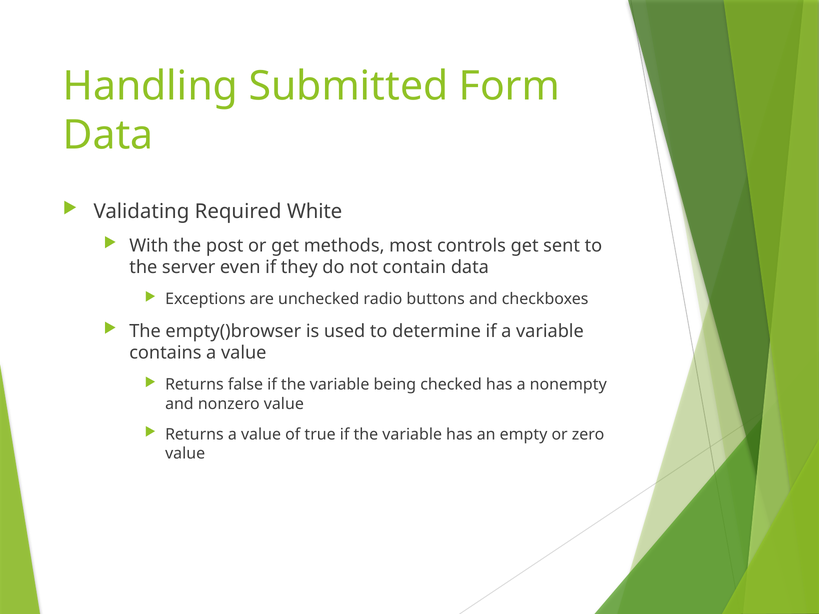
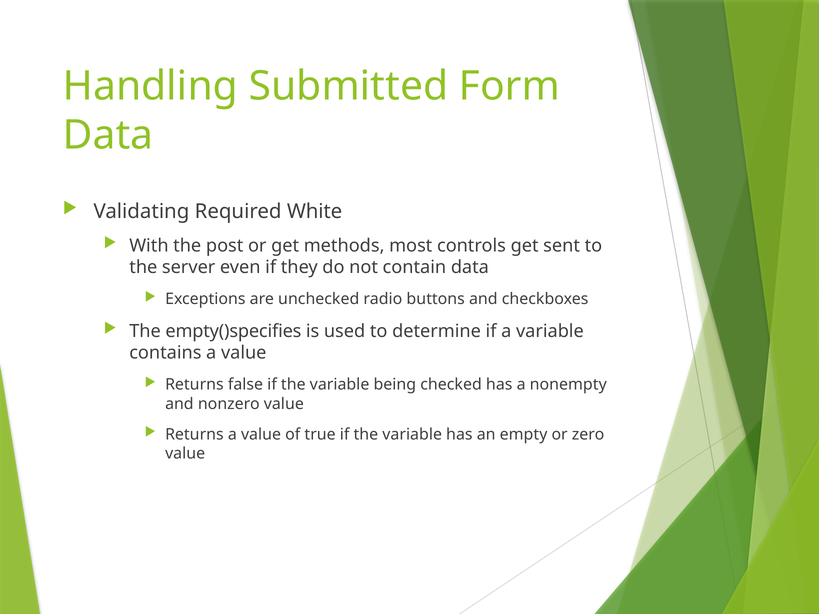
empty()browser: empty()browser -> empty()specifies (233, 331)
